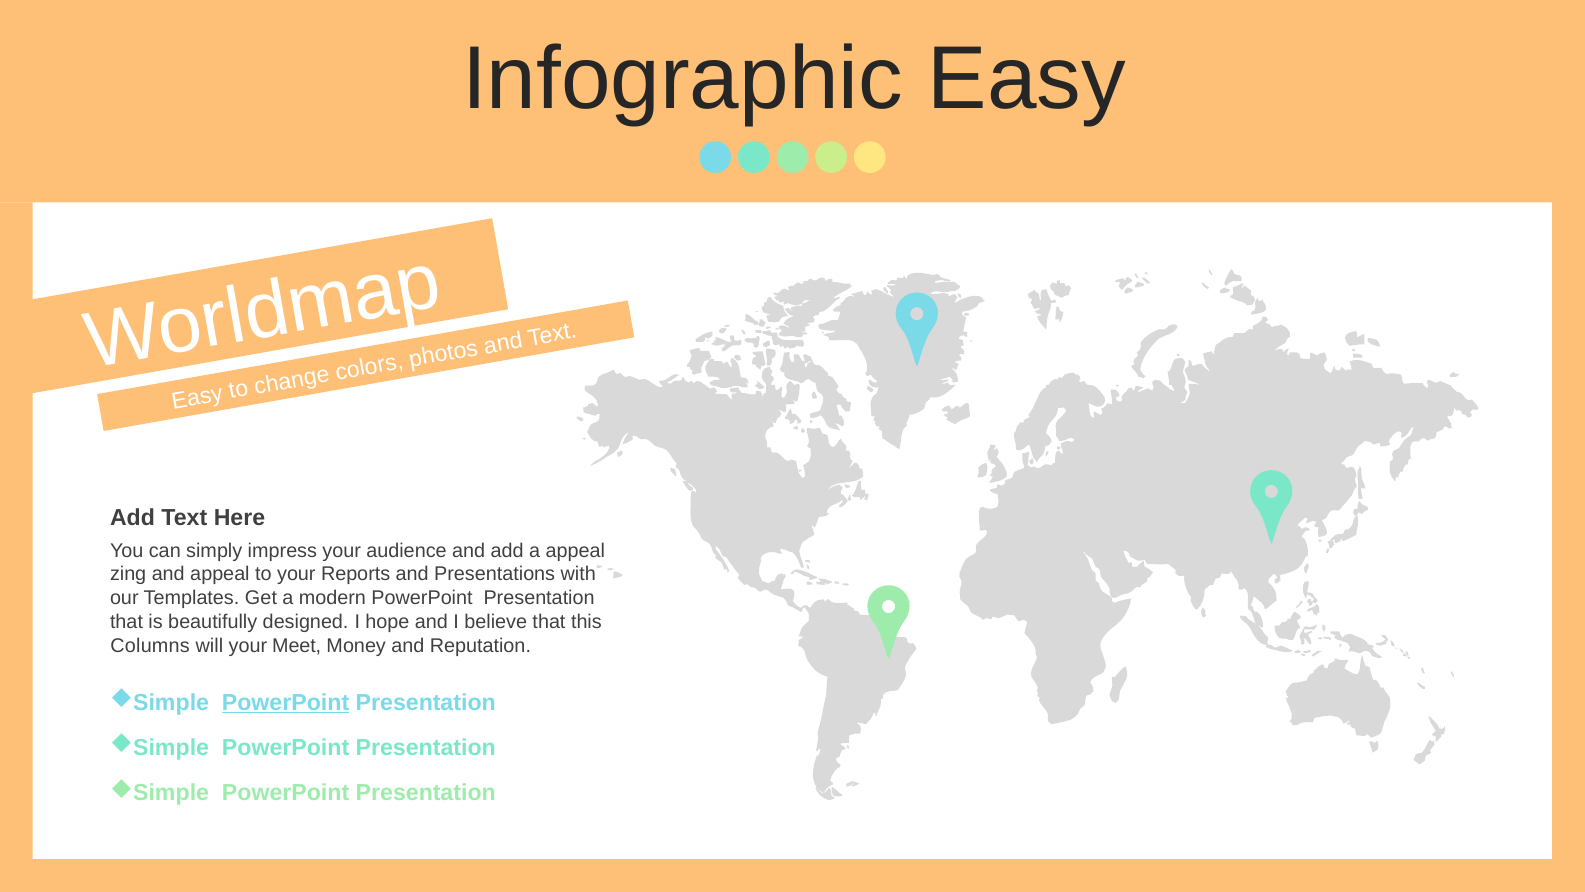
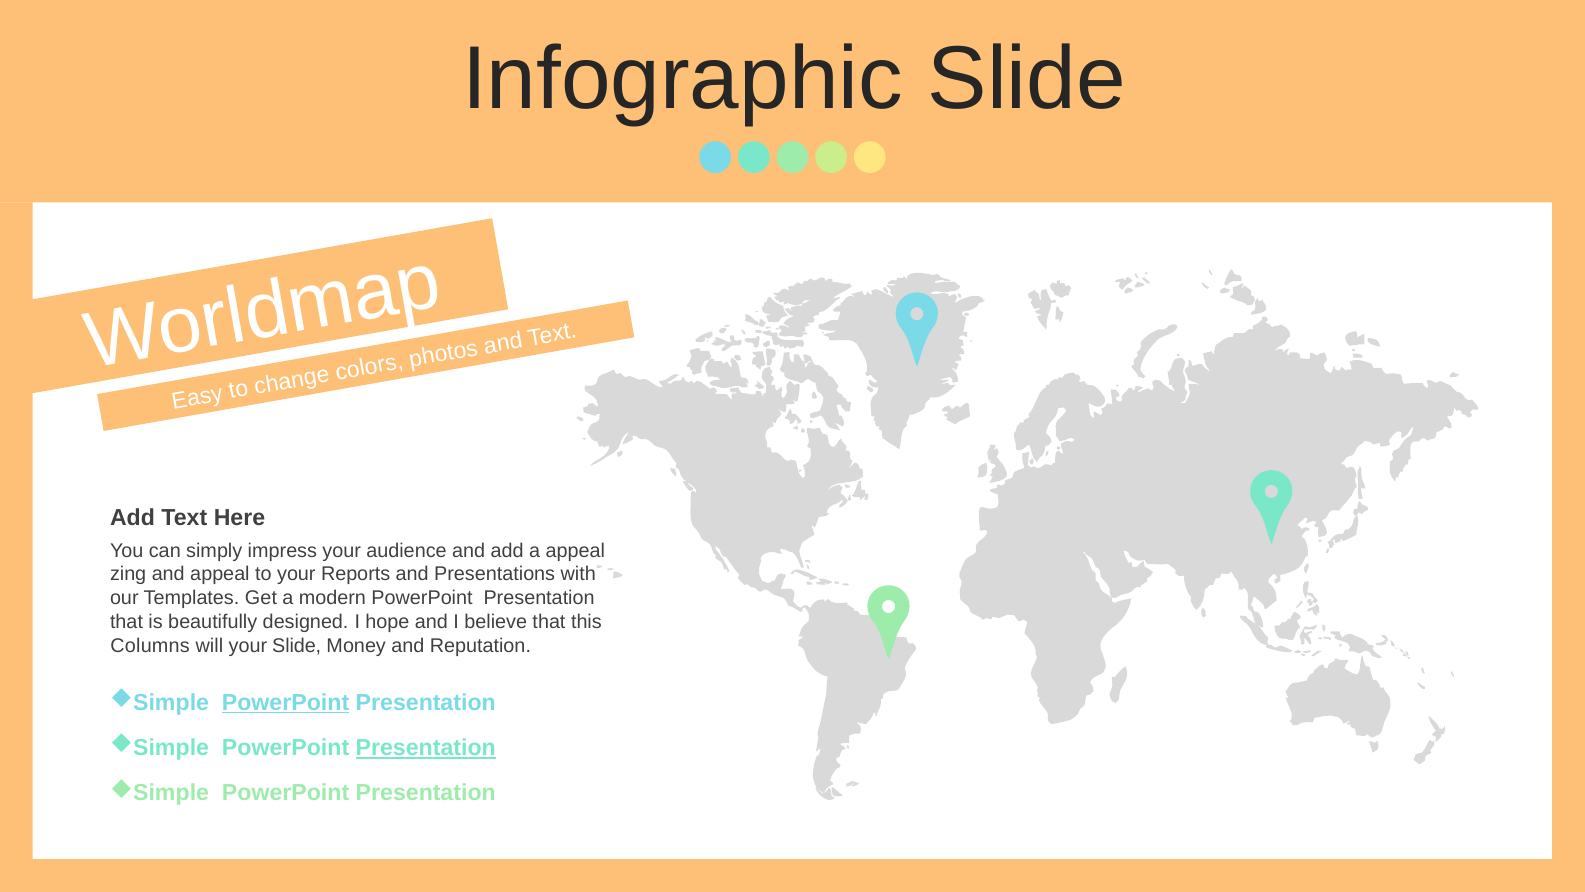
Infographic Easy: Easy -> Slide (1027, 79)
your Meet: Meet -> Slide (297, 645)
Presentation underline: none -> present (426, 748)
